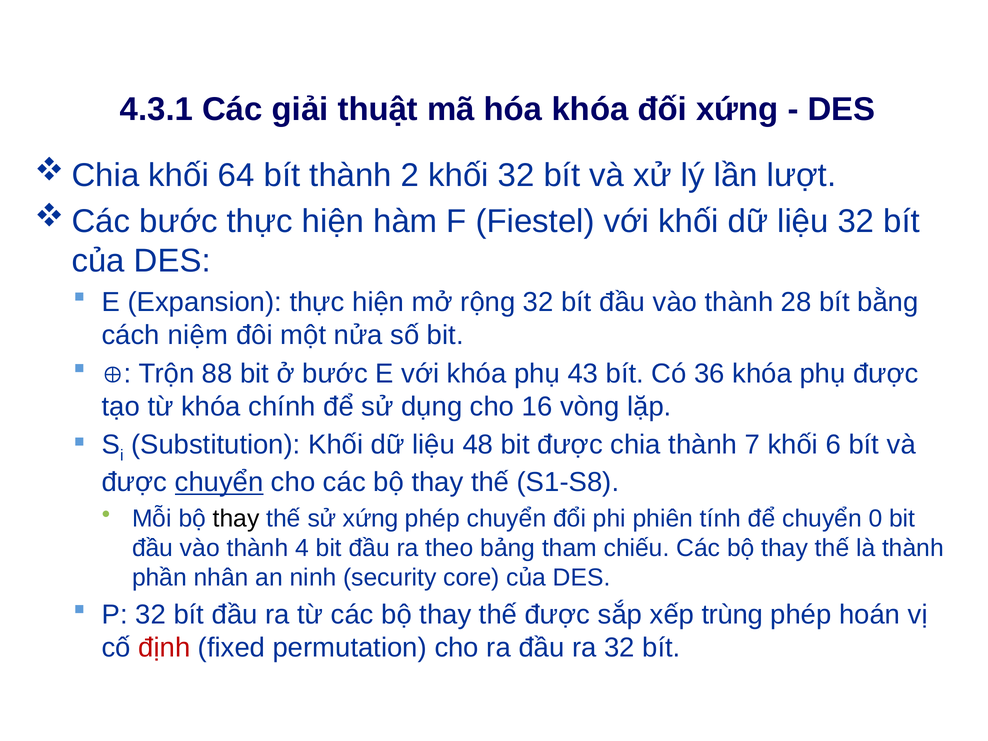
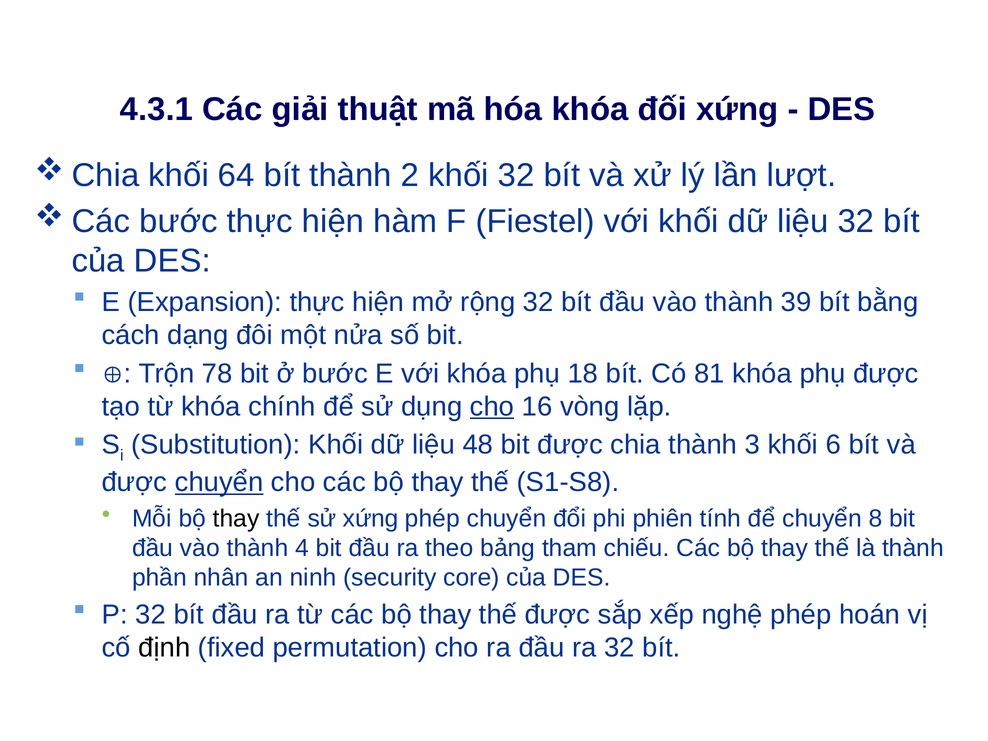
28: 28 -> 39 (796, 302)
niệm: niệm -> dạng (198, 335)
88: 88 -> 78 (217, 374)
43: 43 -> 18 (583, 374)
36: 36 -> 81 (709, 374)
cho underline: none -> present (492, 406)
7: 7 -> 3 (752, 445)
0: 0 -> 8 (875, 518)
trùng: trùng -> nghệ (732, 615)
định colour: red -> black (164, 648)
